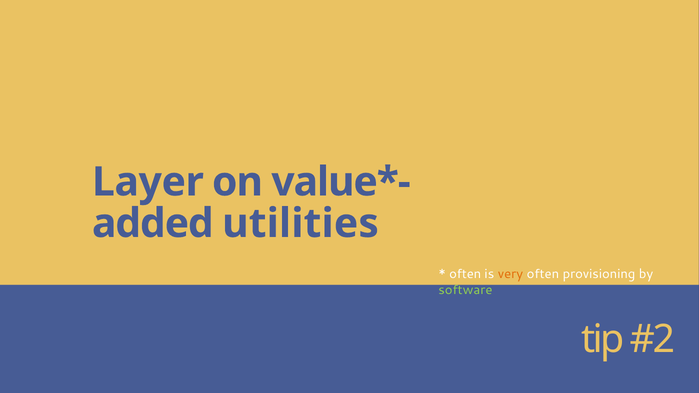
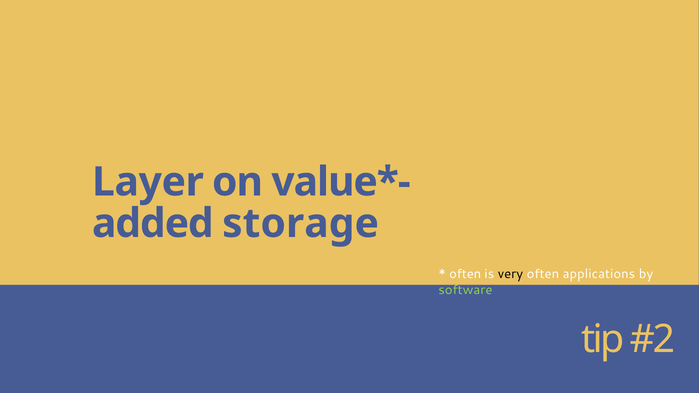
utilities: utilities -> storage (301, 224)
very colour: orange -> black (510, 274)
provisioning: provisioning -> applications (599, 274)
